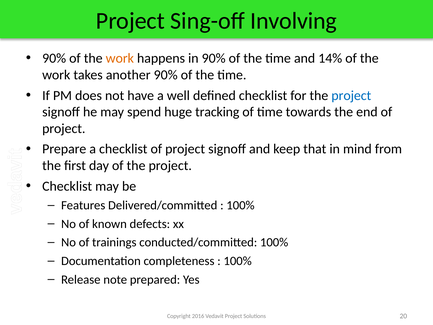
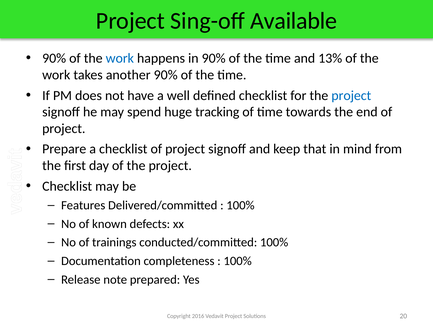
Involving: Involving -> Available (294, 21)
work colour: orange -> blue (120, 58)
14%: 14% -> 13% (330, 58)
